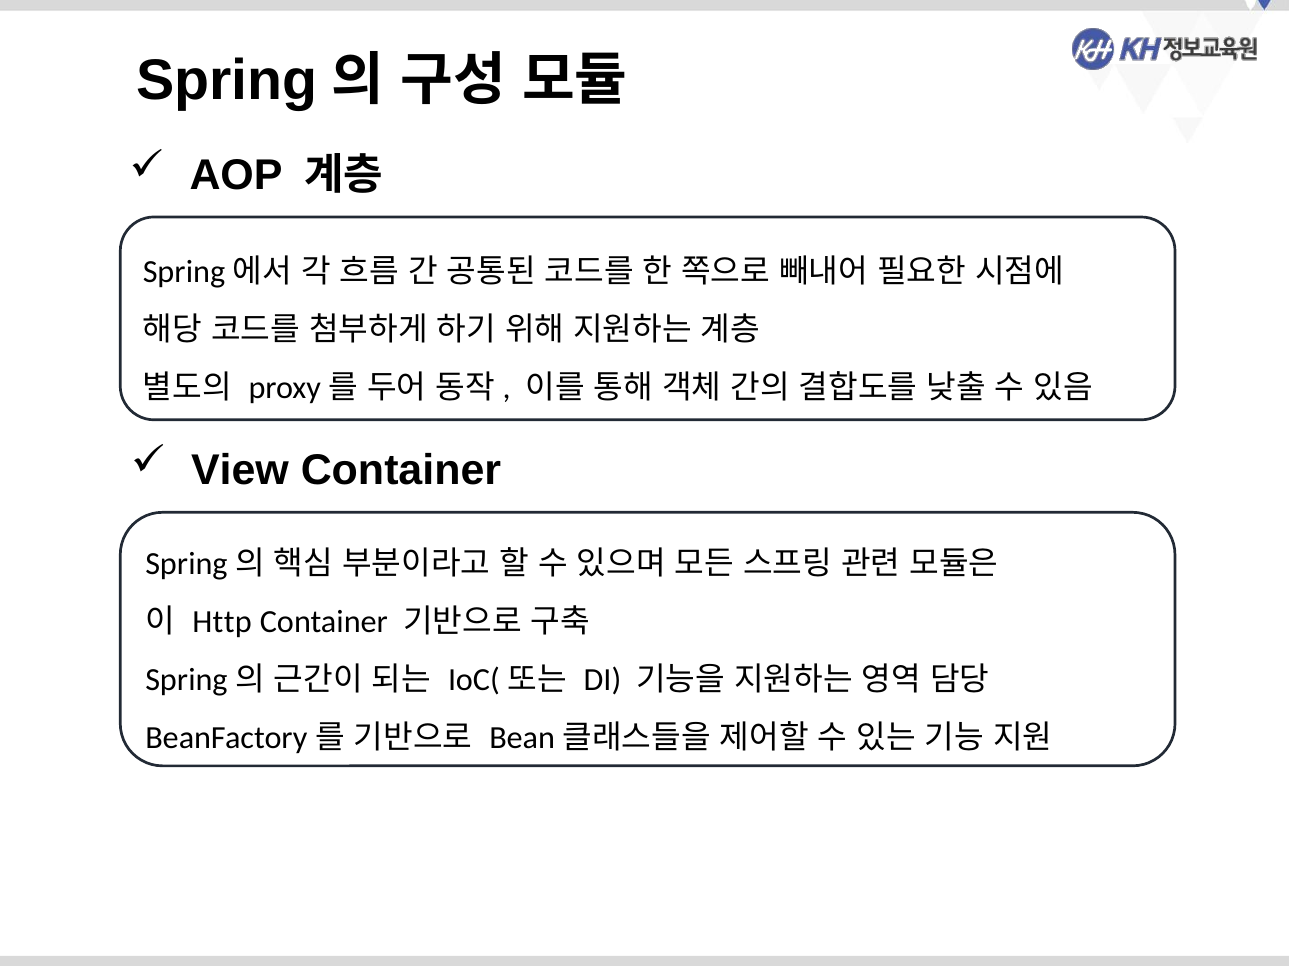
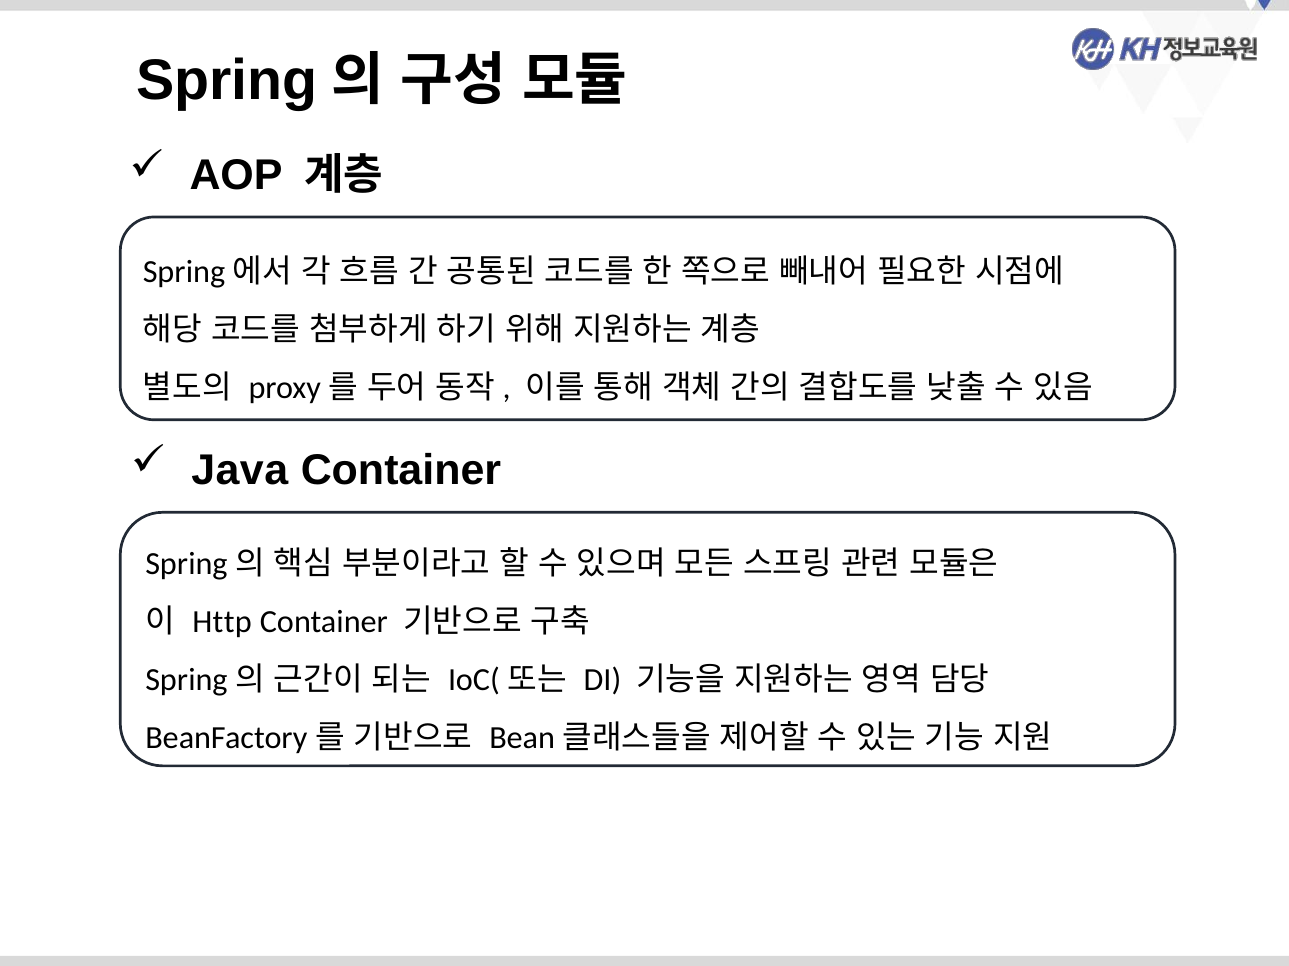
View: View -> Java (240, 471)
